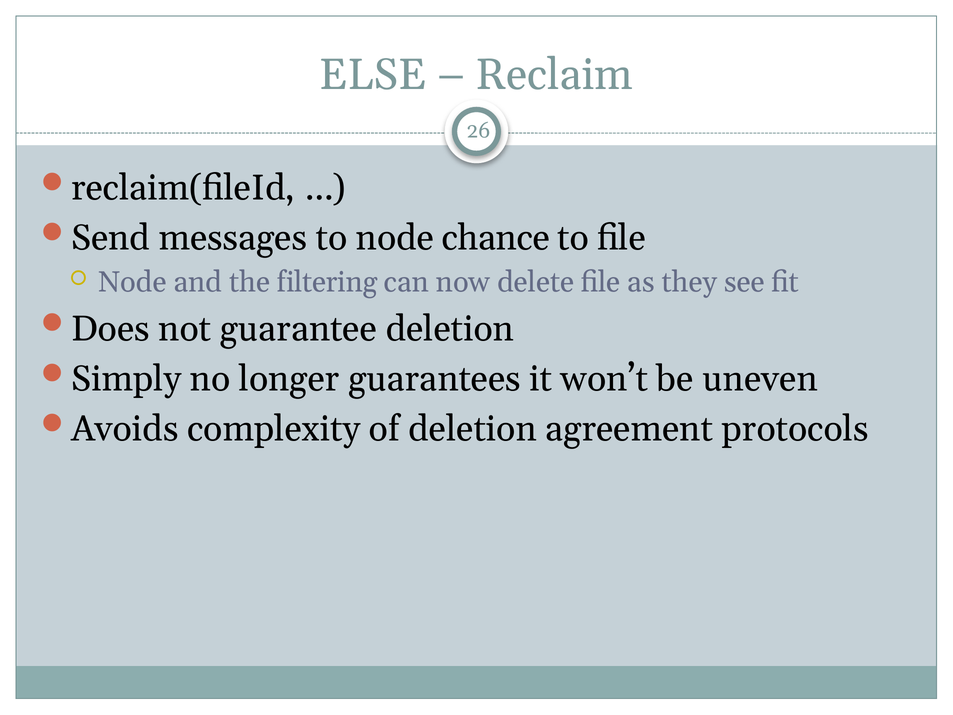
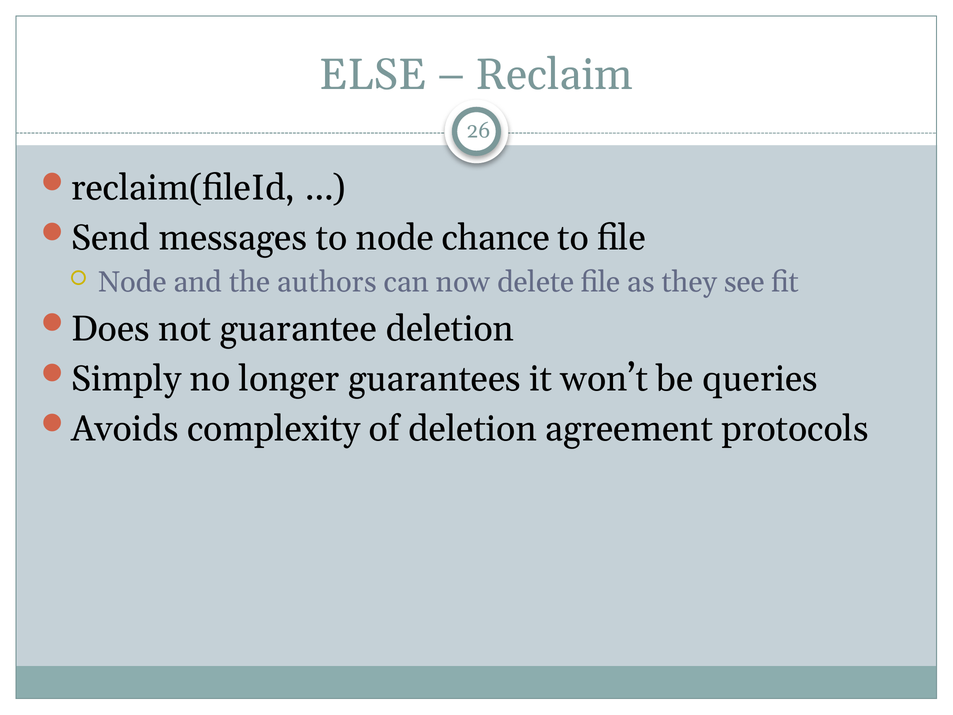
filtering: filtering -> authors (327, 282)
uneven: uneven -> queries (760, 379)
